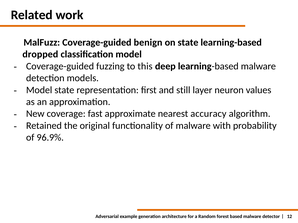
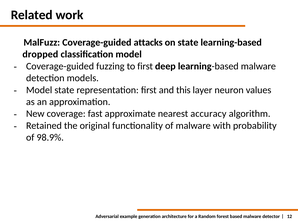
benign: benign -> attacks (148, 42)
to this: this -> first (145, 66)
still: still -> this (183, 90)
96.9%: 96.9% -> 98.9% (50, 138)
